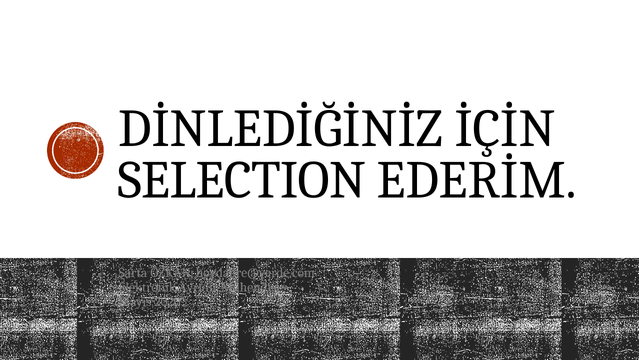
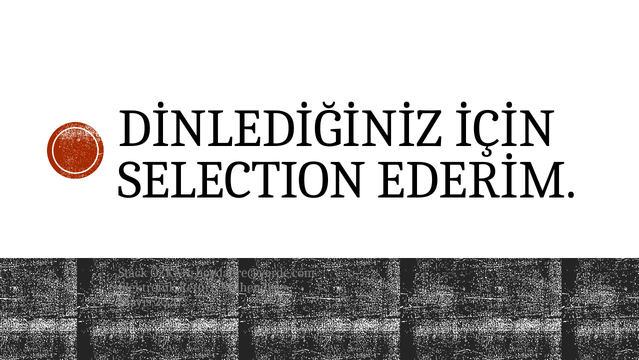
Şarta: Şarta -> Stack (133, 273)
Ayrıdır: Ayrıdır -> Return (198, 287)
